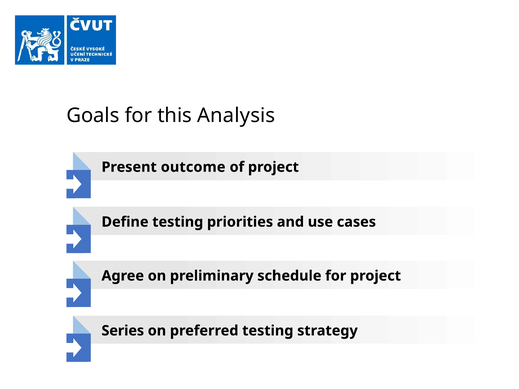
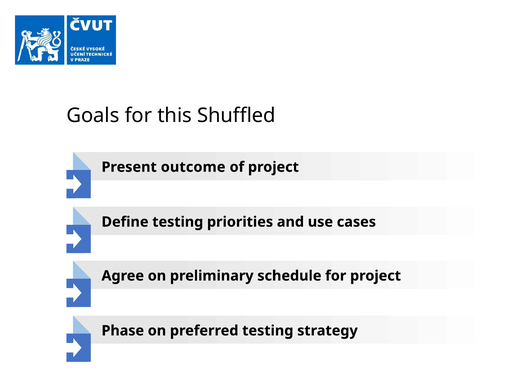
Analysis: Analysis -> Shuffled (236, 116)
Series: Series -> Phase (123, 331)
